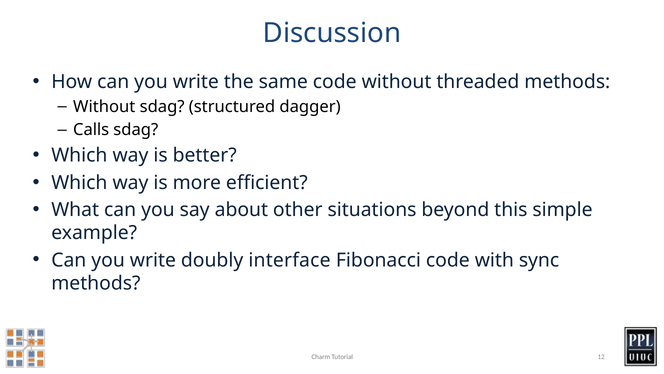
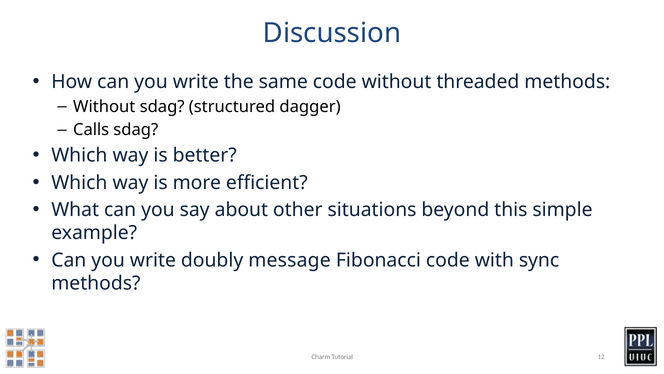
interface: interface -> message (290, 260)
